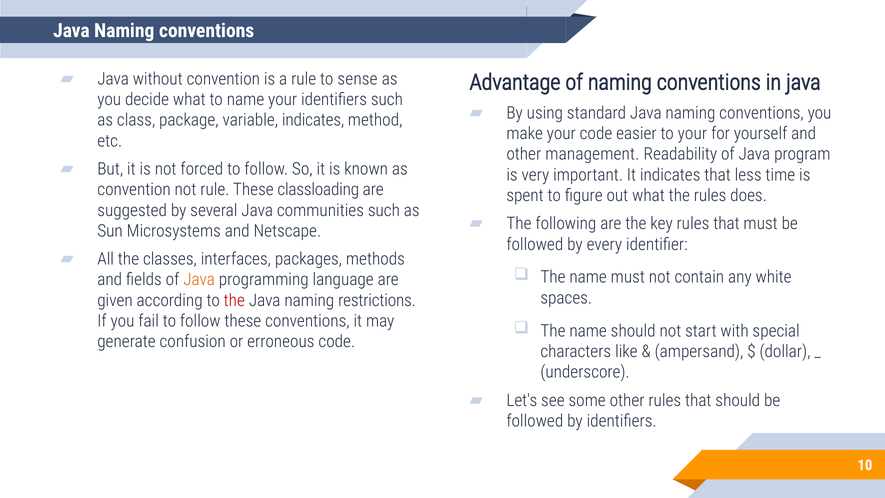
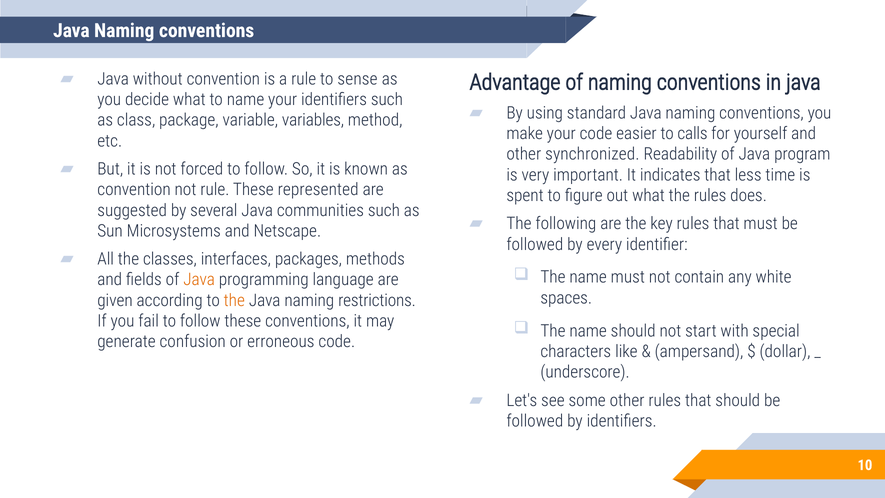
variable indicates: indicates -> variables (313, 120)
to your: your -> calls (693, 134)
management: management -> synchronized (592, 154)
classloading: classloading -> represented (318, 190)
the colour: red -> orange (234, 300)
